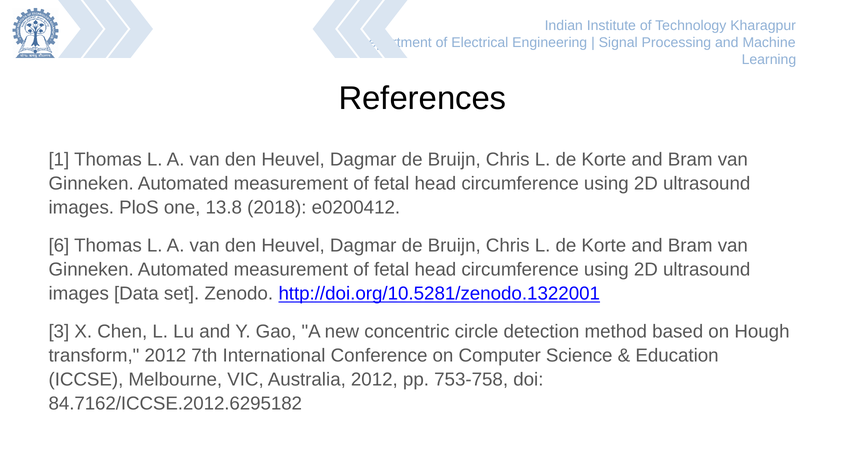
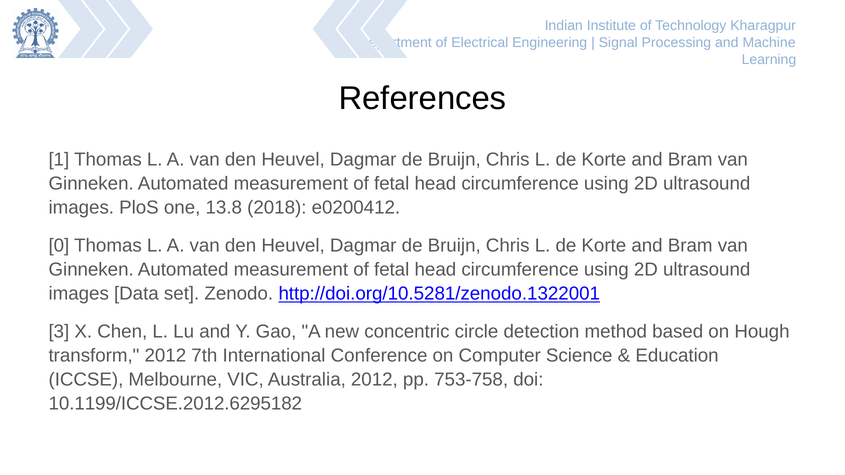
6: 6 -> 0 (59, 246)
84.7162/ICCSE.2012.6295182: 84.7162/ICCSE.2012.6295182 -> 10.1199/ICCSE.2012.6295182 (175, 404)
